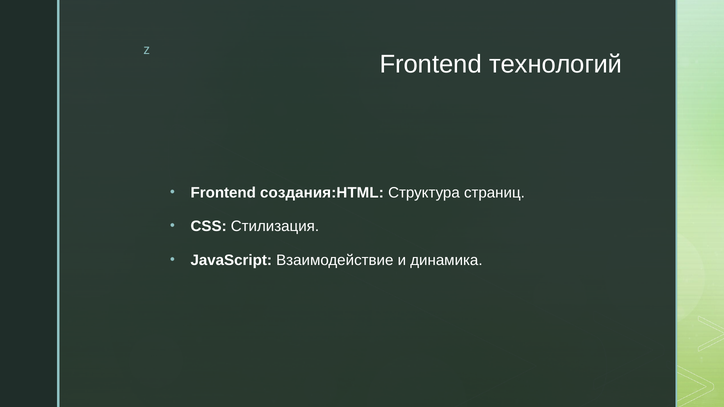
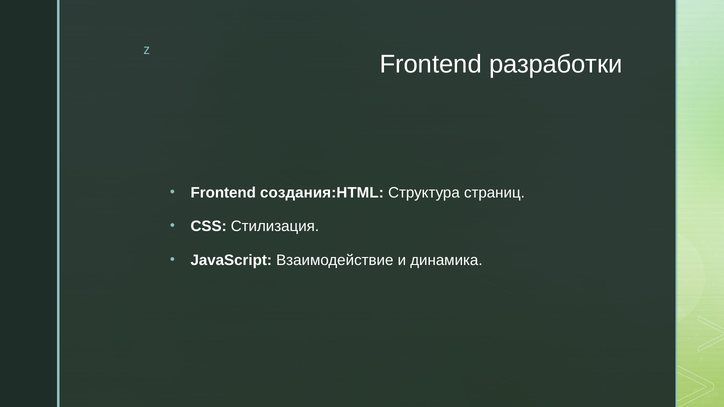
технологий: технологий -> разработки (556, 64)
